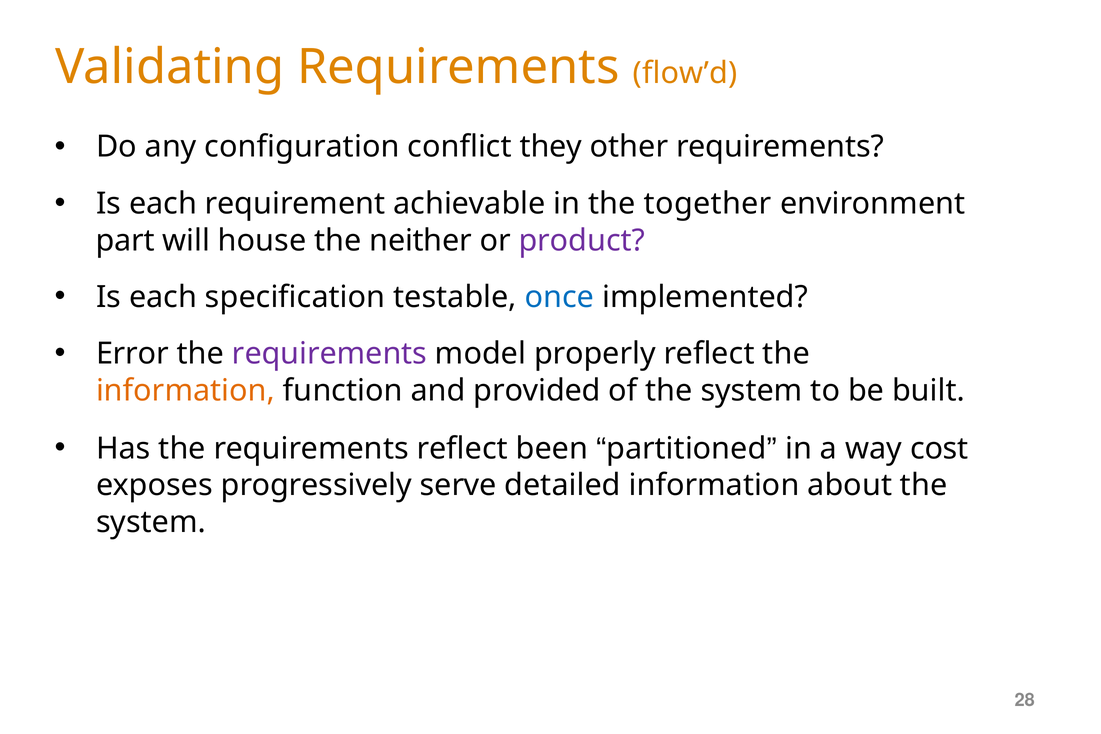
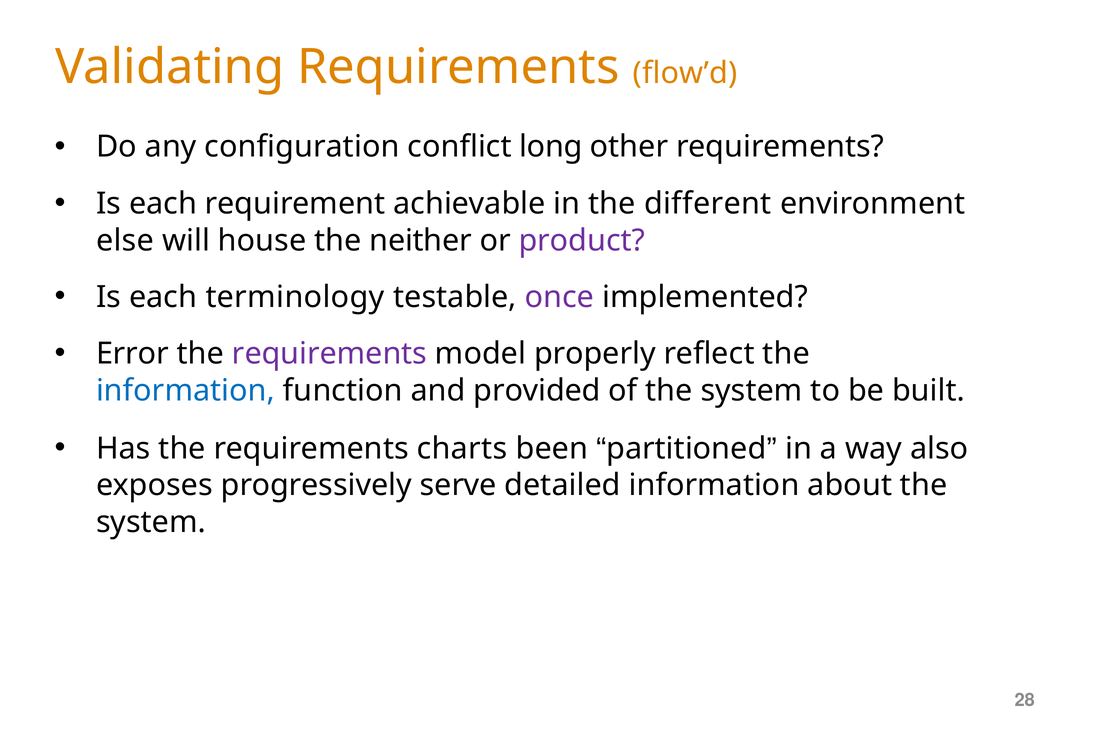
they: they -> long (551, 147)
together: together -> different (708, 204)
part: part -> else (125, 240)
specification: specification -> terminology (295, 297)
once colour: blue -> purple (559, 297)
information colour: orange -> blue (186, 390)
requirements reflect: reflect -> charts (462, 449)
cost: cost -> also (939, 449)
